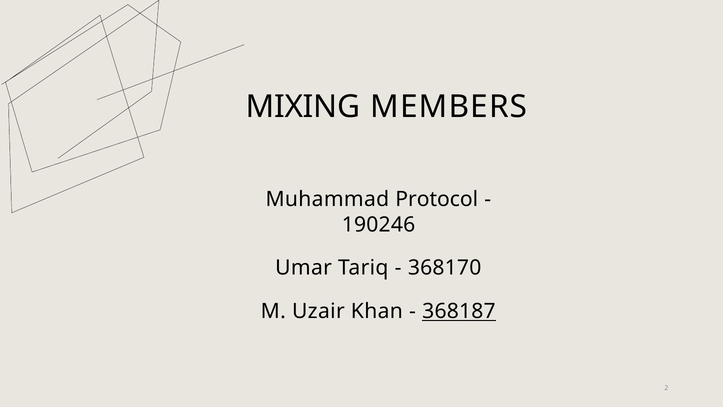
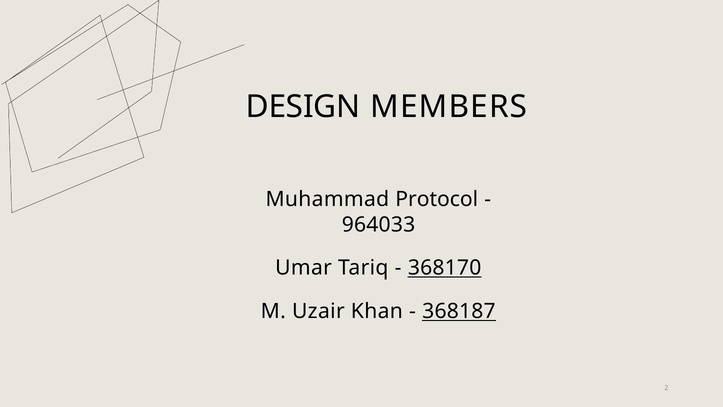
MIXING: MIXING -> DESIGN (303, 107)
190246: 190246 -> 964033 (379, 224)
368170 underline: none -> present (445, 268)
